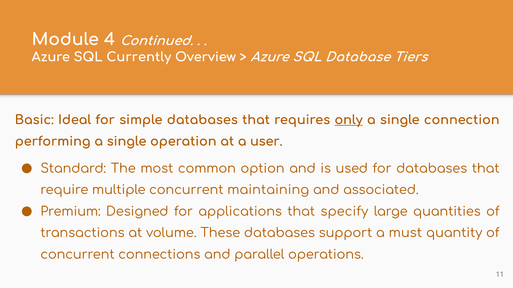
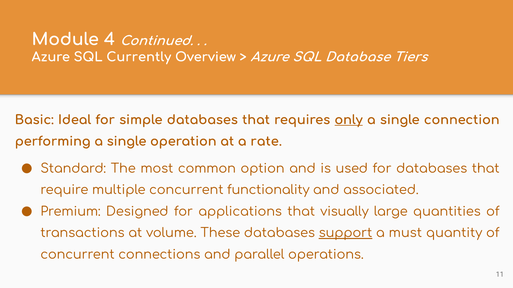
user: user -> rate (266, 142)
maintaining: maintaining -> functionality (268, 190)
specify: specify -> visually (345, 212)
support underline: none -> present (346, 234)
